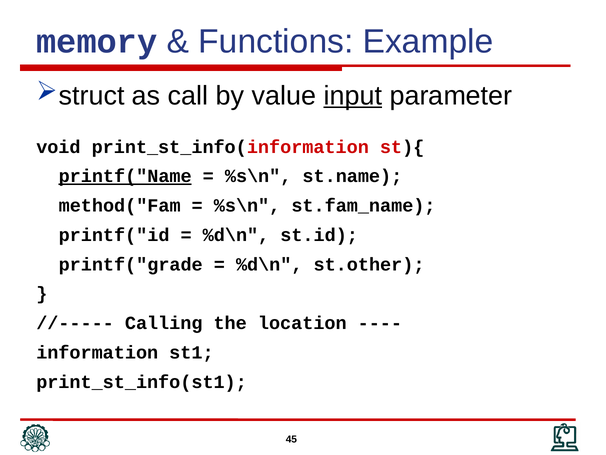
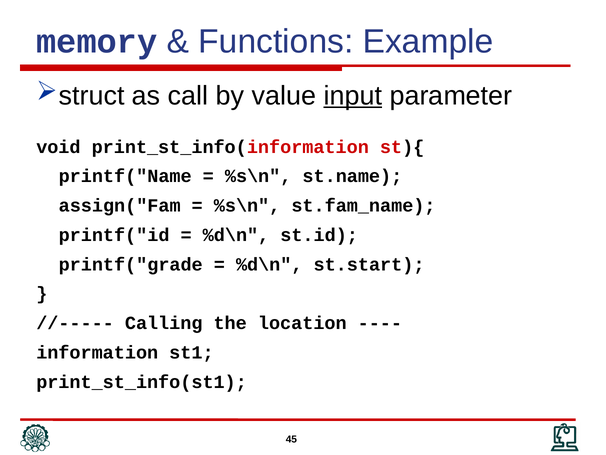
printf("Name underline: present -> none (125, 176)
method("Fam: method("Fam -> assign("Fam (120, 205)
st.other: st.other -> st.start (369, 264)
